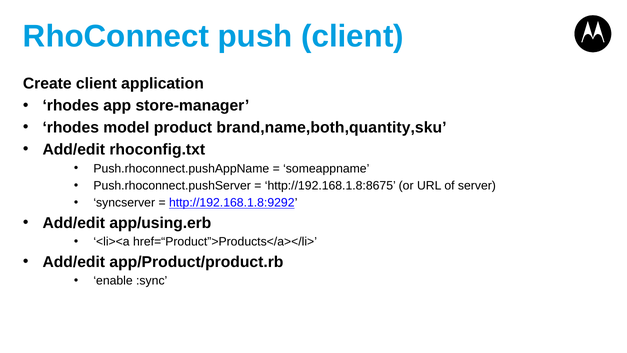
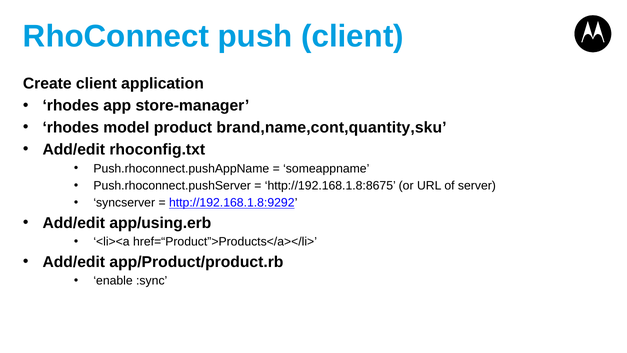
brand,name,both,quantity,sku: brand,name,both,quantity,sku -> brand,name,cont,quantity,sku (331, 128)
